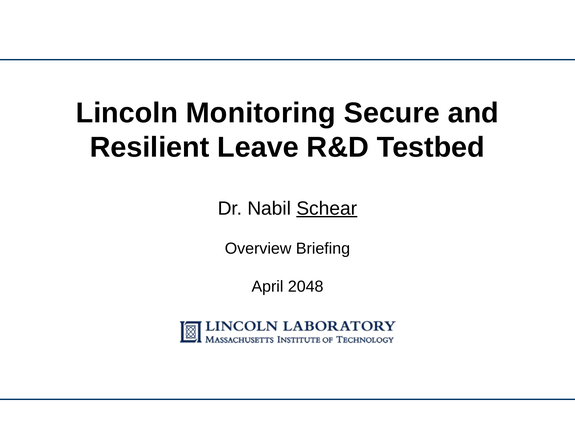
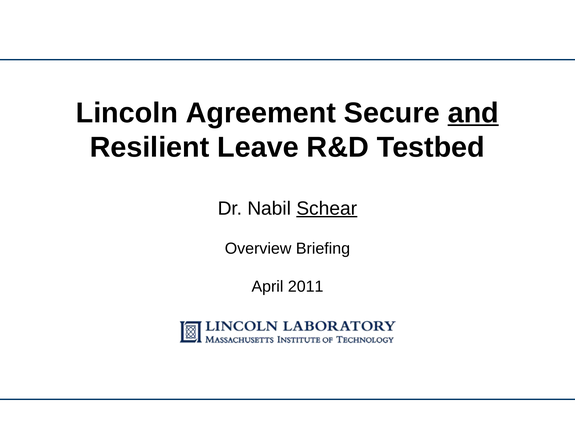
Monitoring: Monitoring -> Agreement (261, 113)
and underline: none -> present (473, 113)
2048: 2048 -> 2011 (306, 287)
